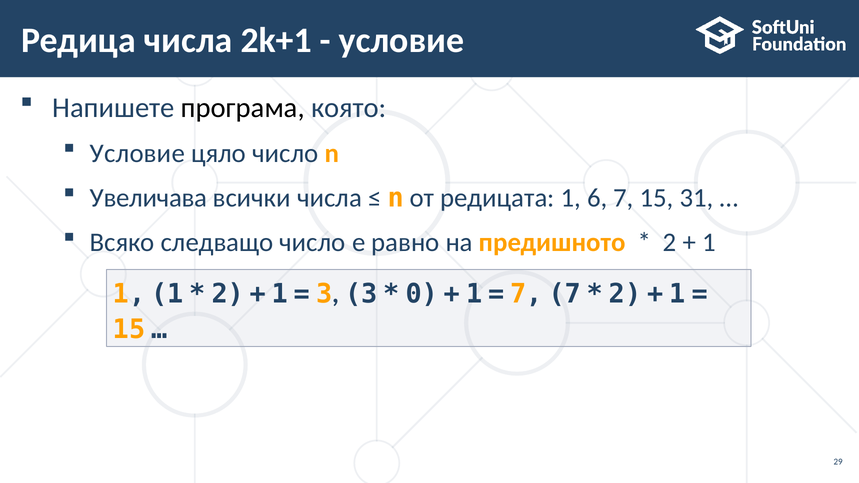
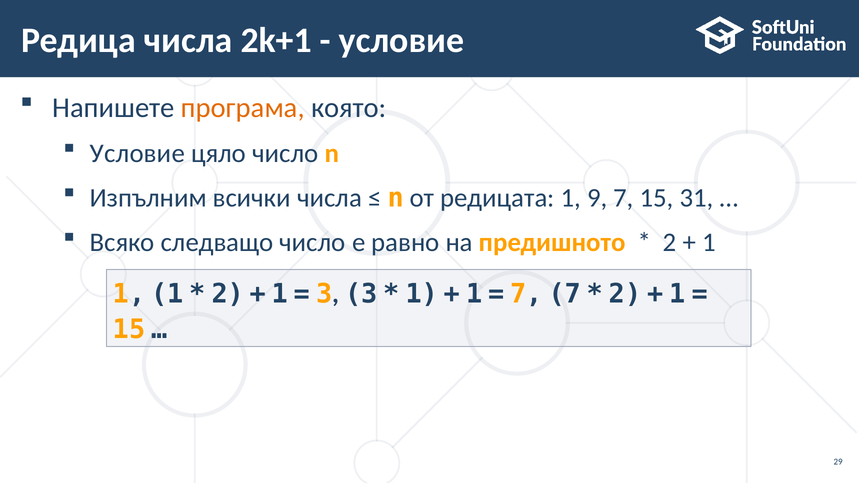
програма colour: black -> orange (243, 108)
Увеличава: Увеличава -> Изпълним (148, 198)
6: 6 -> 9 (597, 198)
0: 0 -> 1 (422, 294)
